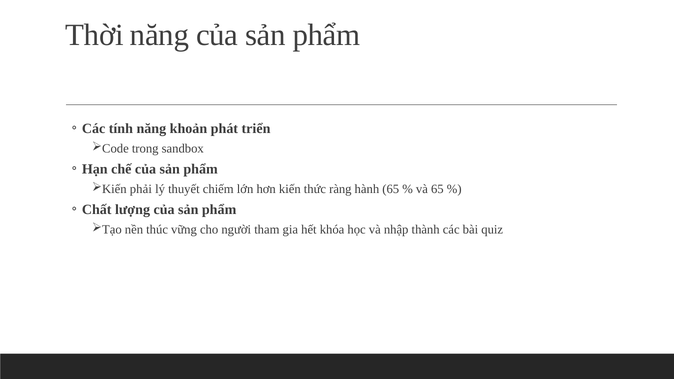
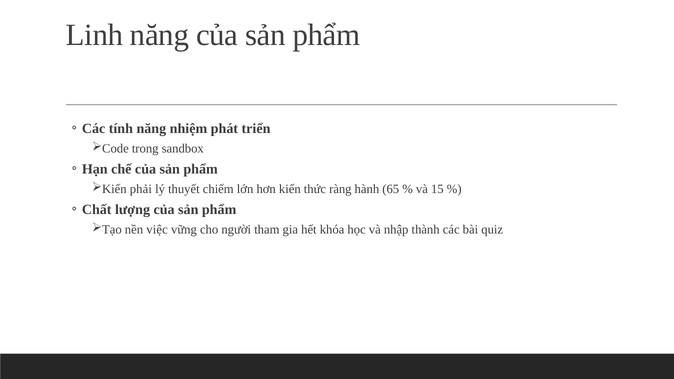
Thời: Thời -> Linh (94, 35)
khoản: khoản -> nhiệm (188, 129)
và 65: 65 -> 15 (437, 189)
thúc: thúc -> việc (157, 230)
